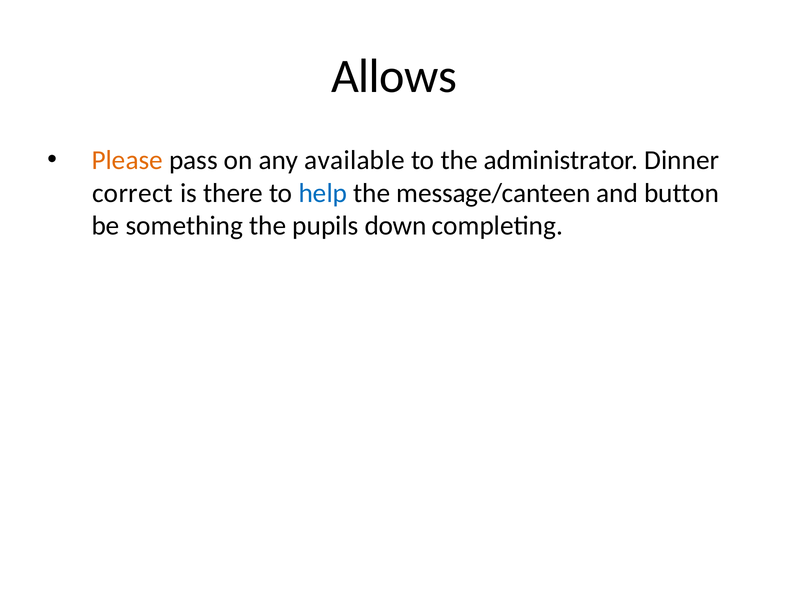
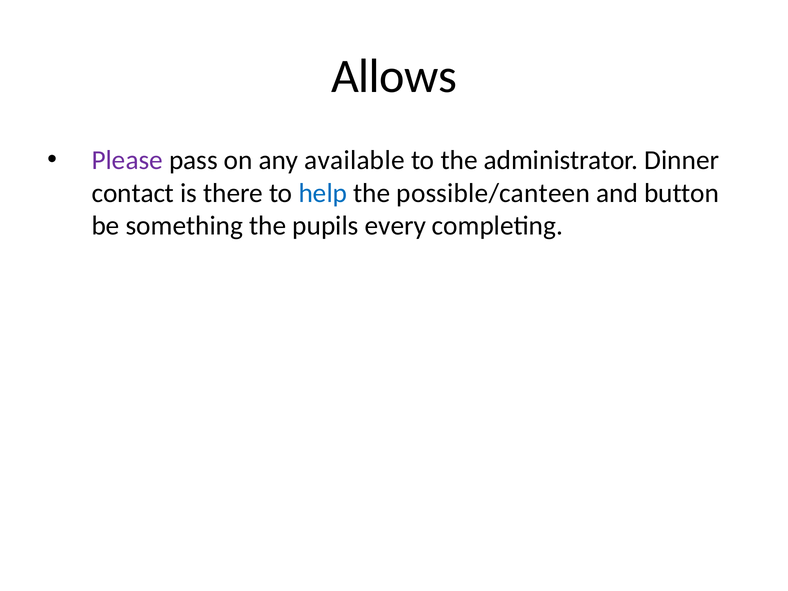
Please colour: orange -> purple (127, 160)
correct: correct -> contact (133, 193)
message/canteen: message/canteen -> possible/canteen (493, 193)
down: down -> every (395, 226)
